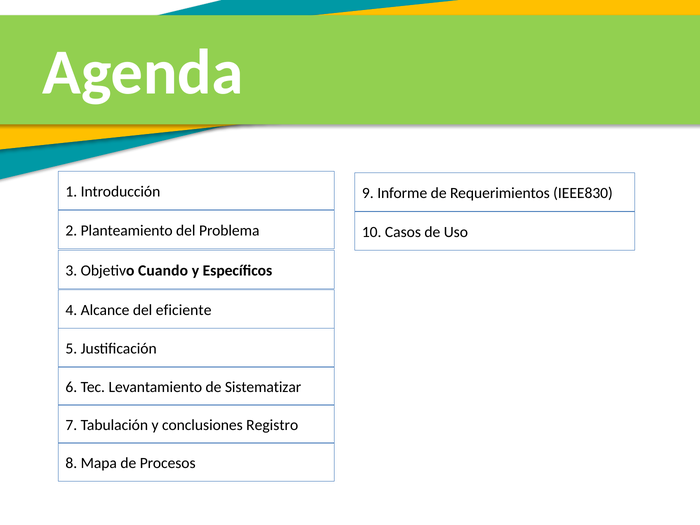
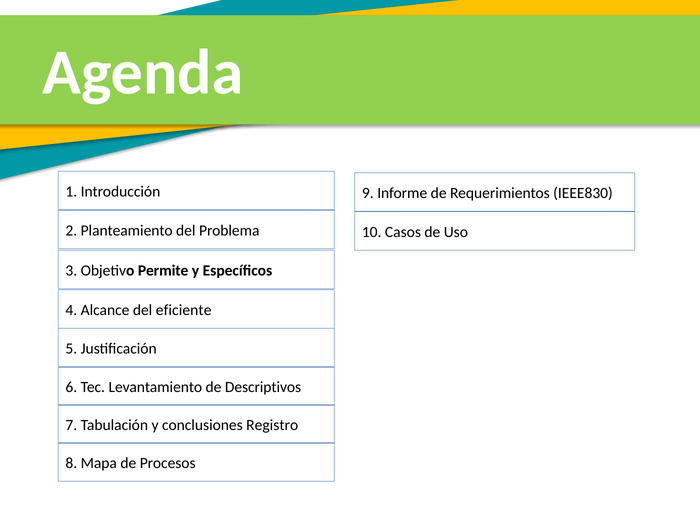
Cuando: Cuando -> Permite (163, 271)
Sistematizar: Sistematizar -> Descriptivos (263, 387)
